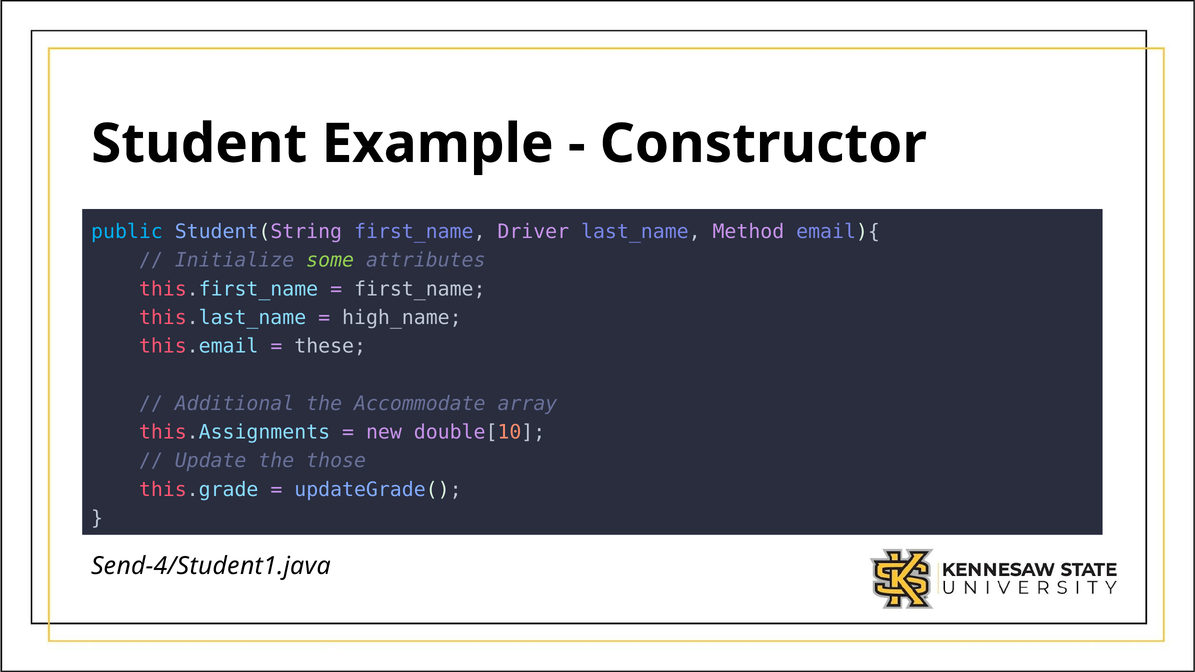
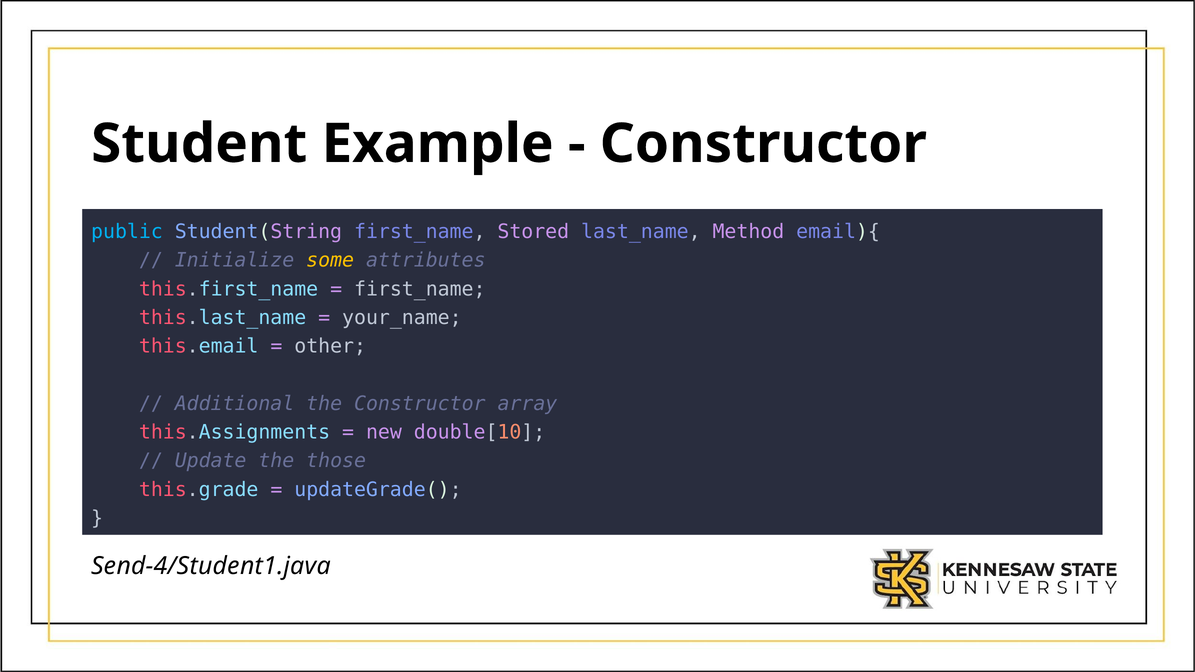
Driver: Driver -> Stored (533, 232)
some colour: light green -> yellow (330, 260)
high_name: high_name -> your_name (402, 318)
these: these -> other (330, 346)
the Accommodate: Accommodate -> Constructor (420, 404)
